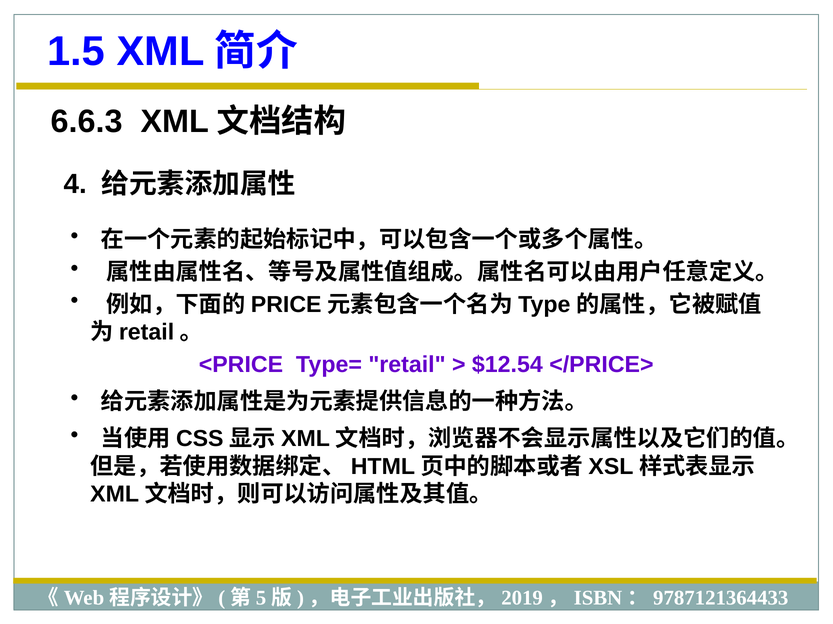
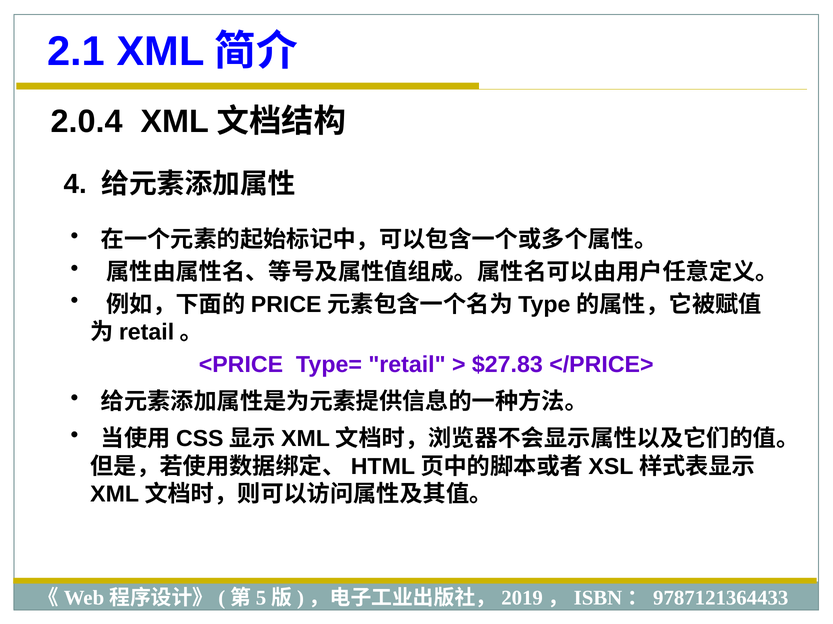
1.5: 1.5 -> 2.1 (76, 52)
6.6.3: 6.6.3 -> 2.0.4 (87, 122)
$12.54: $12.54 -> $27.83 (507, 365)
